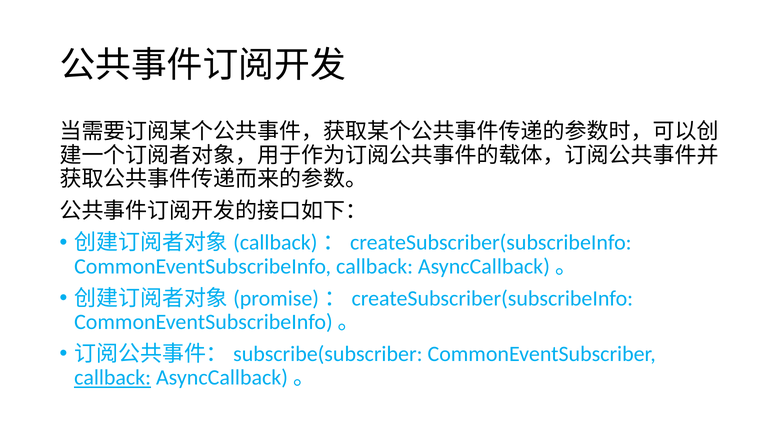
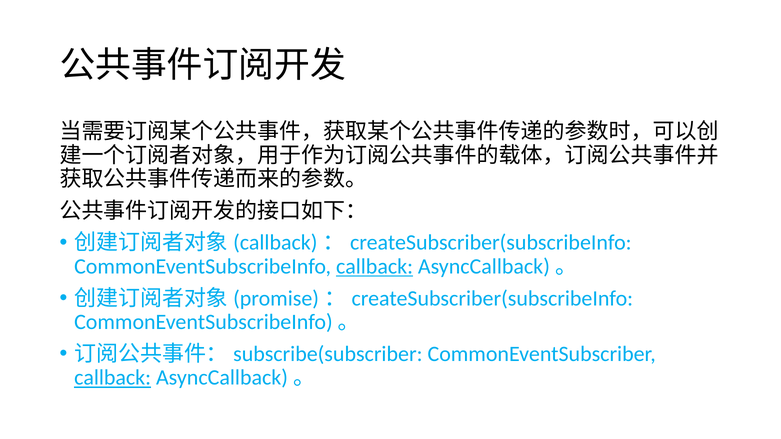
callback underline: none -> present (375, 267)
